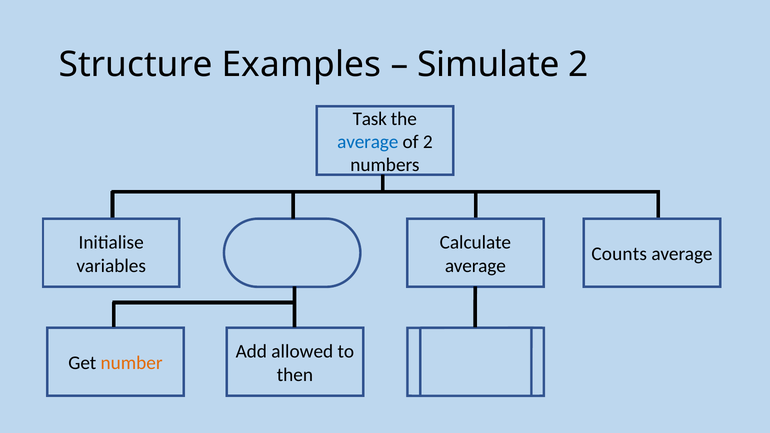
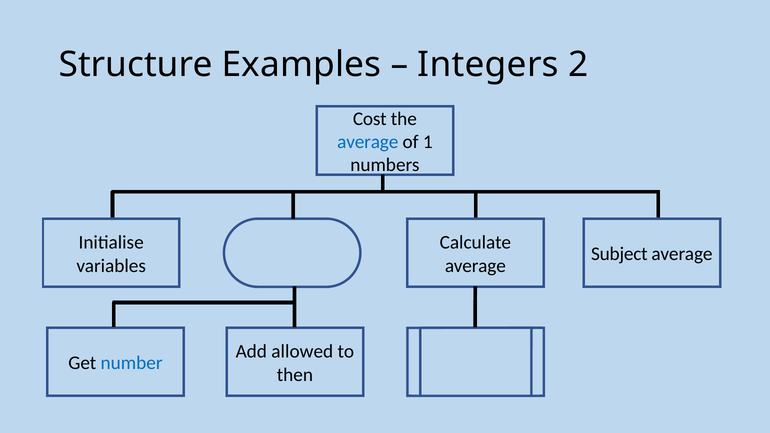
Simulate: Simulate -> Integers (488, 65)
Task: Task -> Cost (370, 119)
of 2: 2 -> 1 (428, 142)
Counts: Counts -> Subject (619, 254)
number colour: orange -> blue (132, 363)
